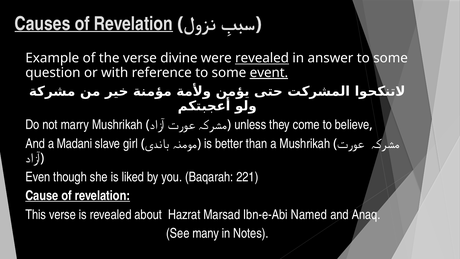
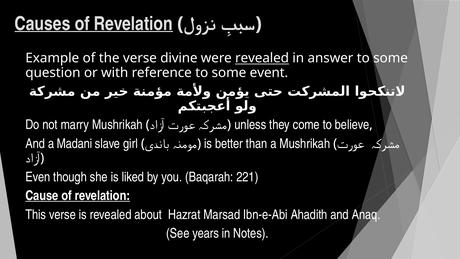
event underline: present -> none (269, 73)
Named: Named -> Ahadith (309, 214)
many: many -> years (206, 233)
